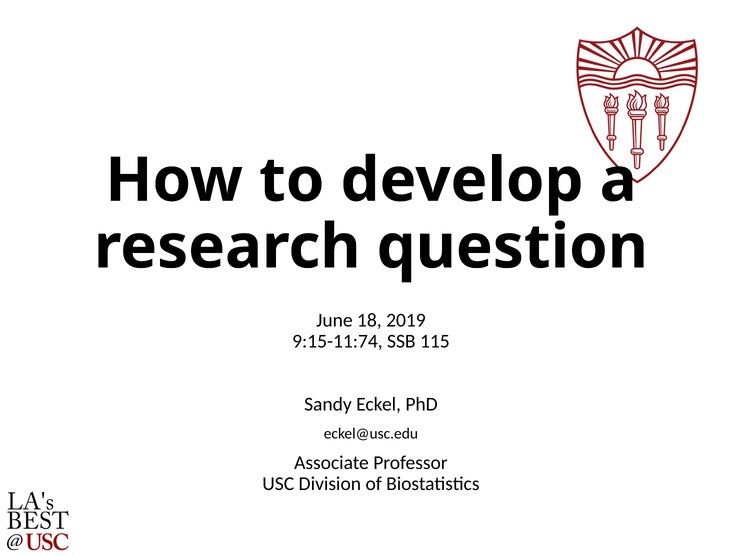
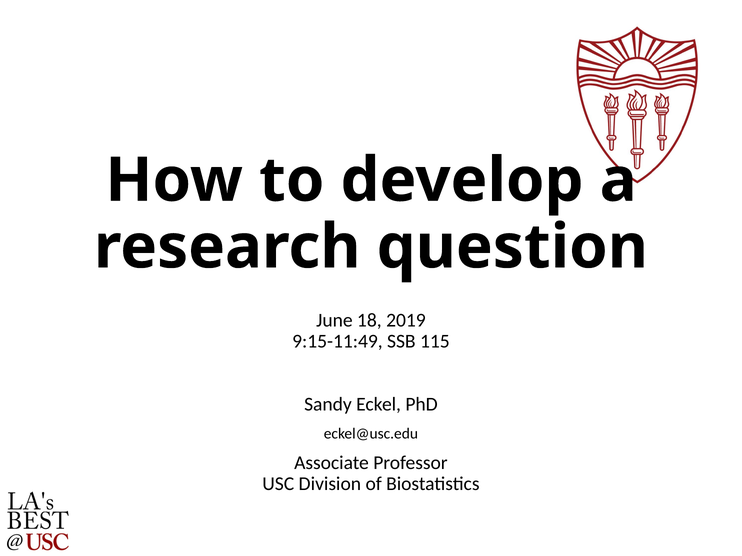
9:15-11:74: 9:15-11:74 -> 9:15-11:49 (337, 342)
